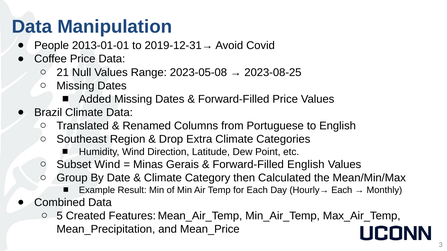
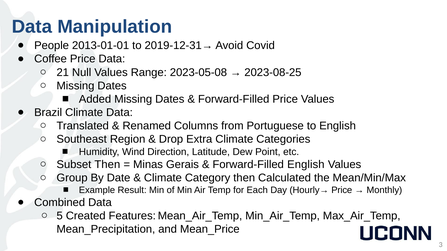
Subset Wind: Wind -> Then (107, 165)
Hourly→ Each: Each -> Price (342, 190)
